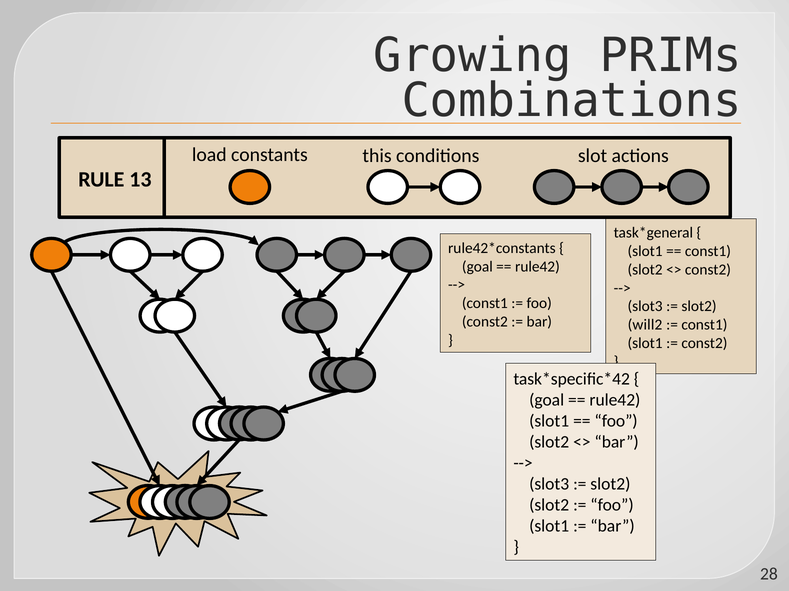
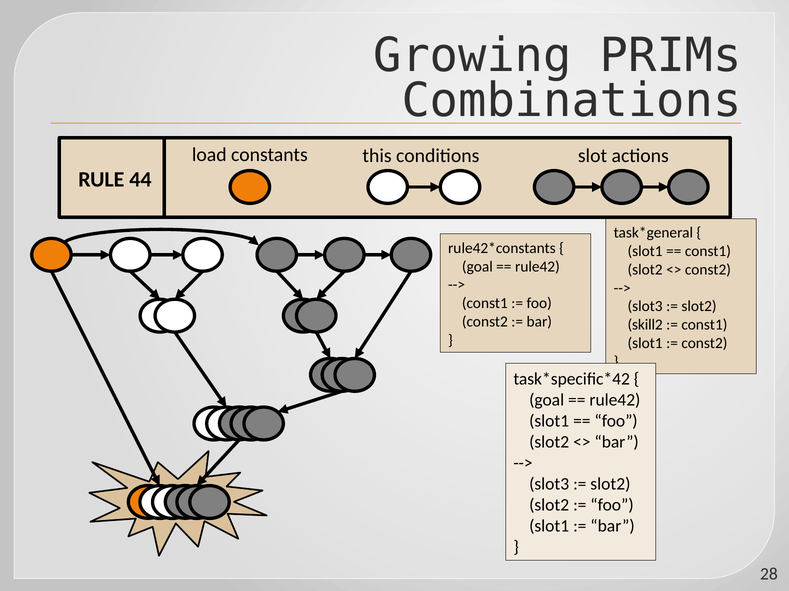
13: 13 -> 44 (140, 180)
will2: will2 -> skill2 (645, 325)
